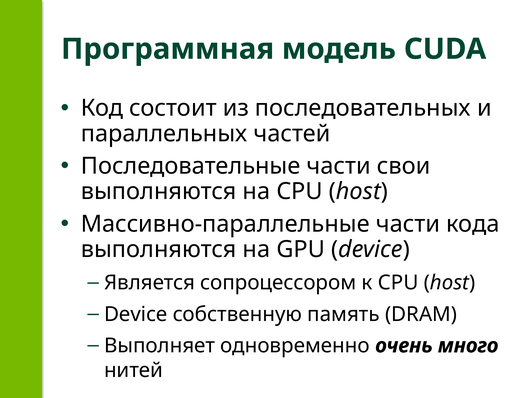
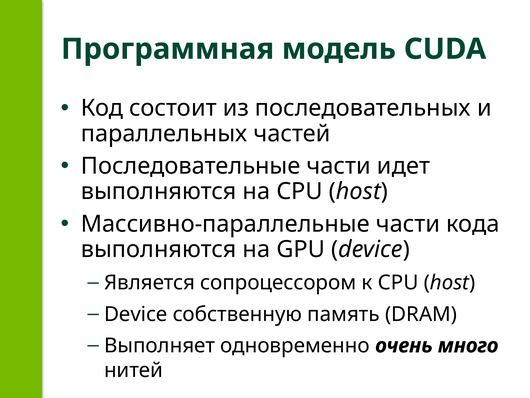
свои: свои -> идет (404, 166)
